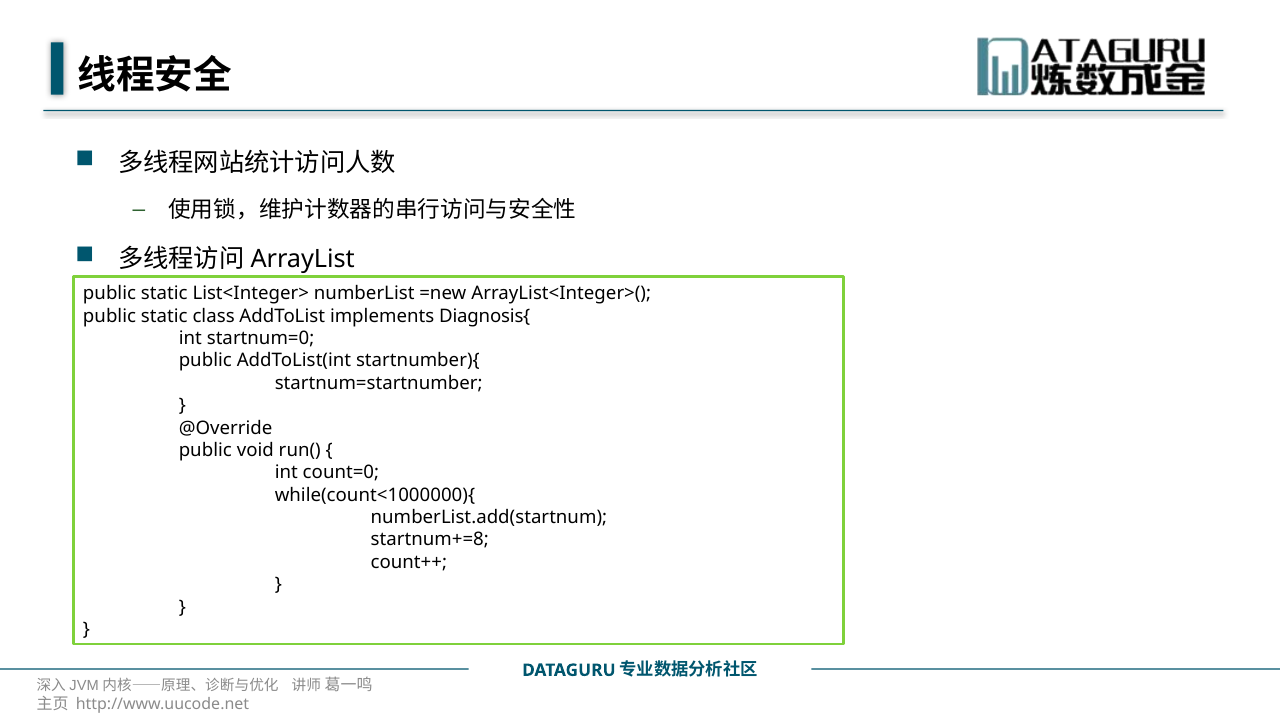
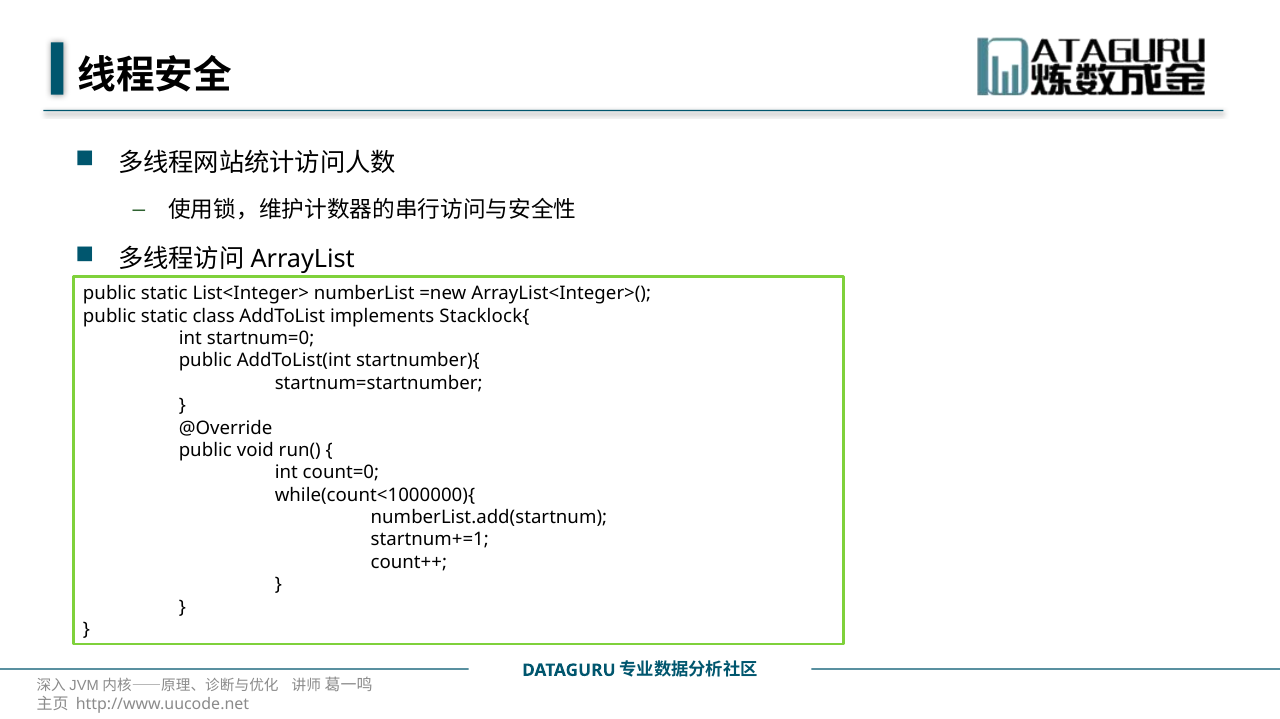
Diagnosis{: Diagnosis{ -> Stacklock{ (485, 316)
startnum+=8: startnum+=8 -> startnum+=1 (430, 540)
